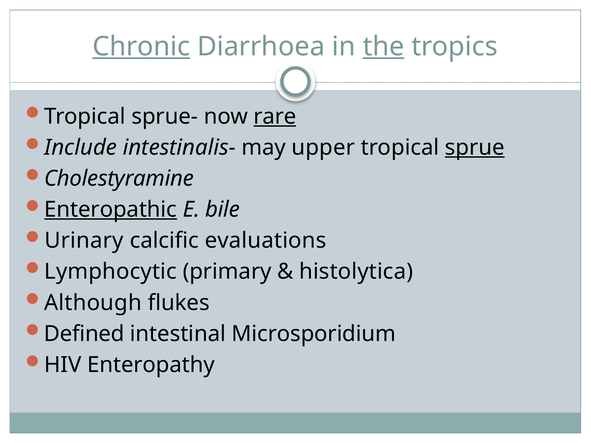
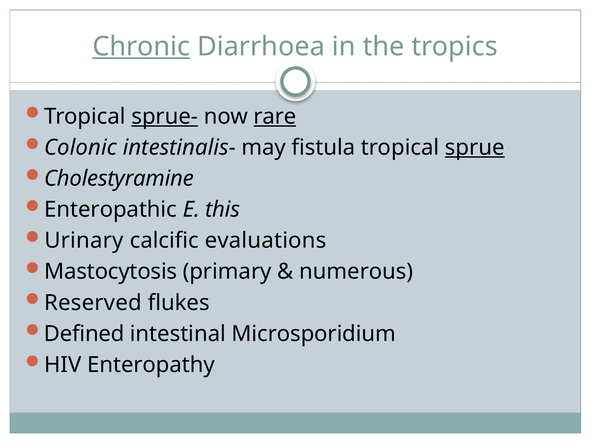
the underline: present -> none (384, 46)
sprue- underline: none -> present (165, 117)
Include: Include -> Colonic (81, 148)
upper: upper -> fistula (323, 148)
Enteropathic underline: present -> none (111, 210)
bile: bile -> this (223, 210)
Lymphocytic: Lymphocytic -> Mastocytosis (111, 272)
histolytica: histolytica -> numerous (356, 272)
Although: Although -> Reserved (93, 303)
